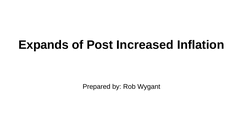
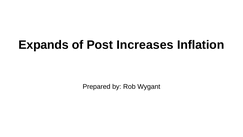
Increased: Increased -> Increases (145, 45)
